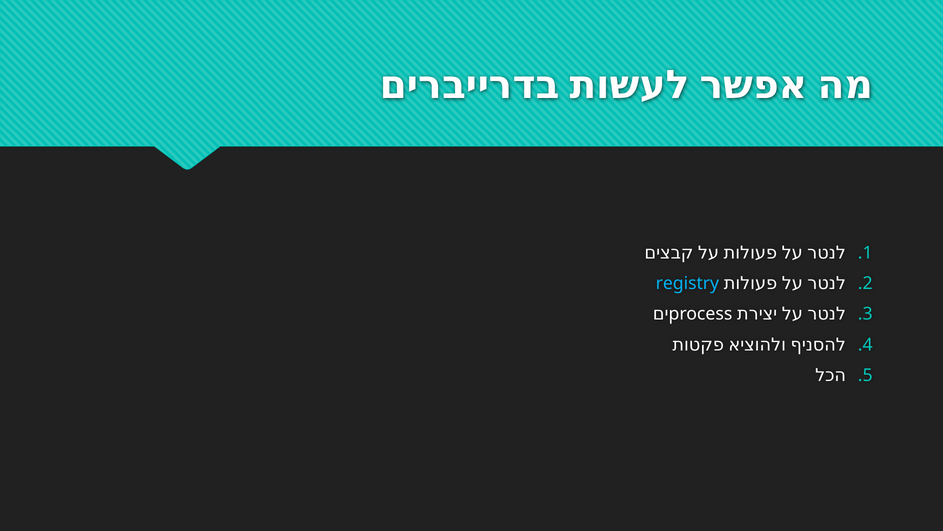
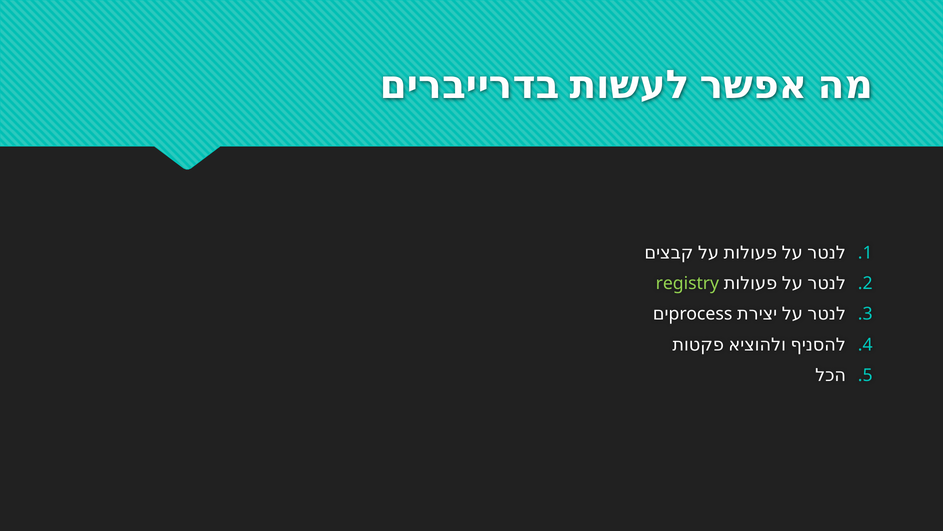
registry colour: light blue -> light green (687, 283)
